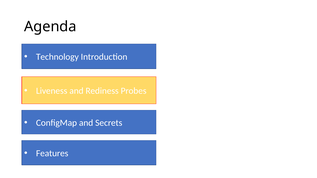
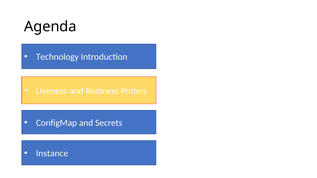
Features: Features -> Instance (52, 154)
